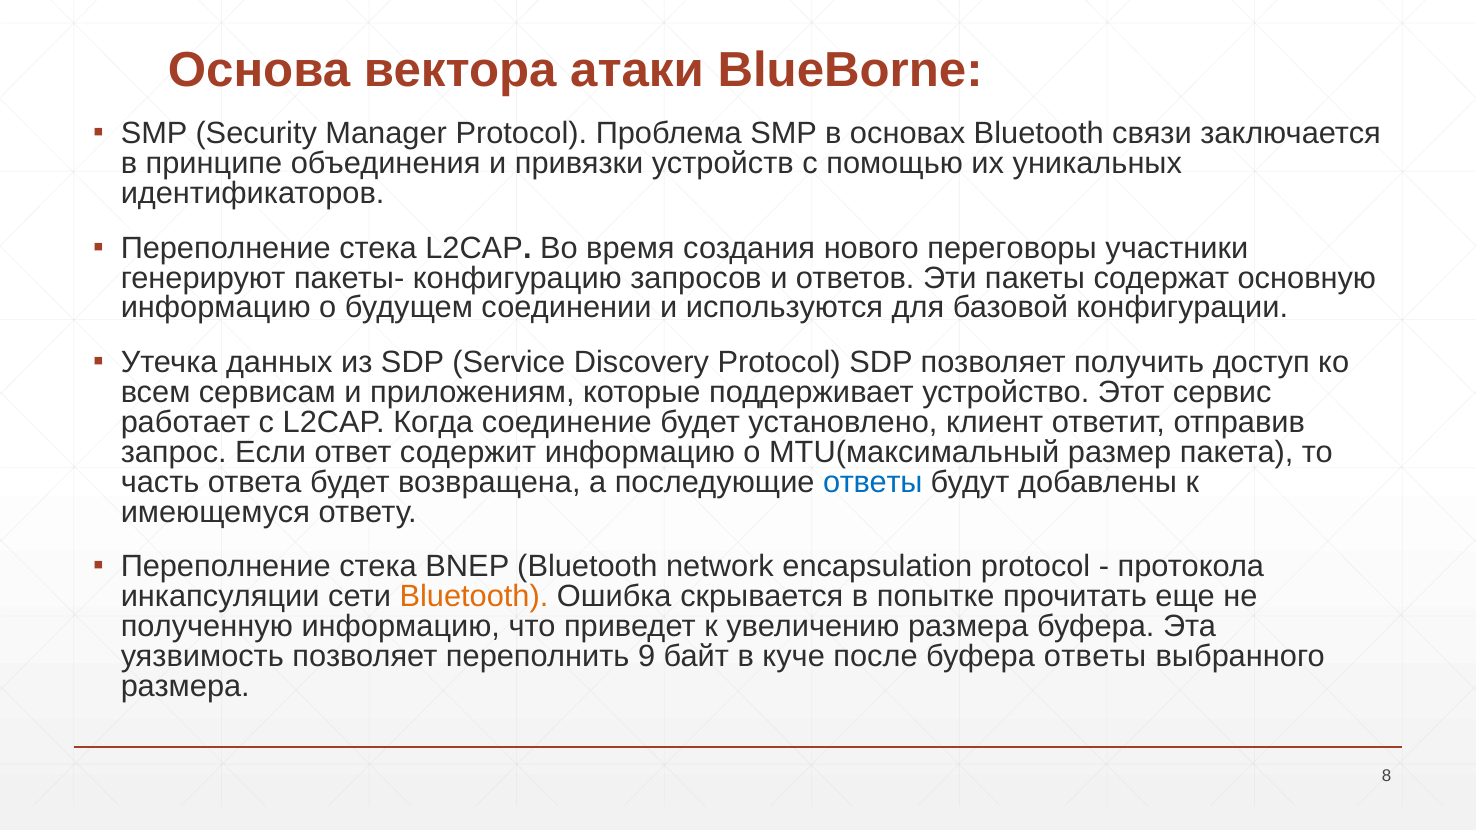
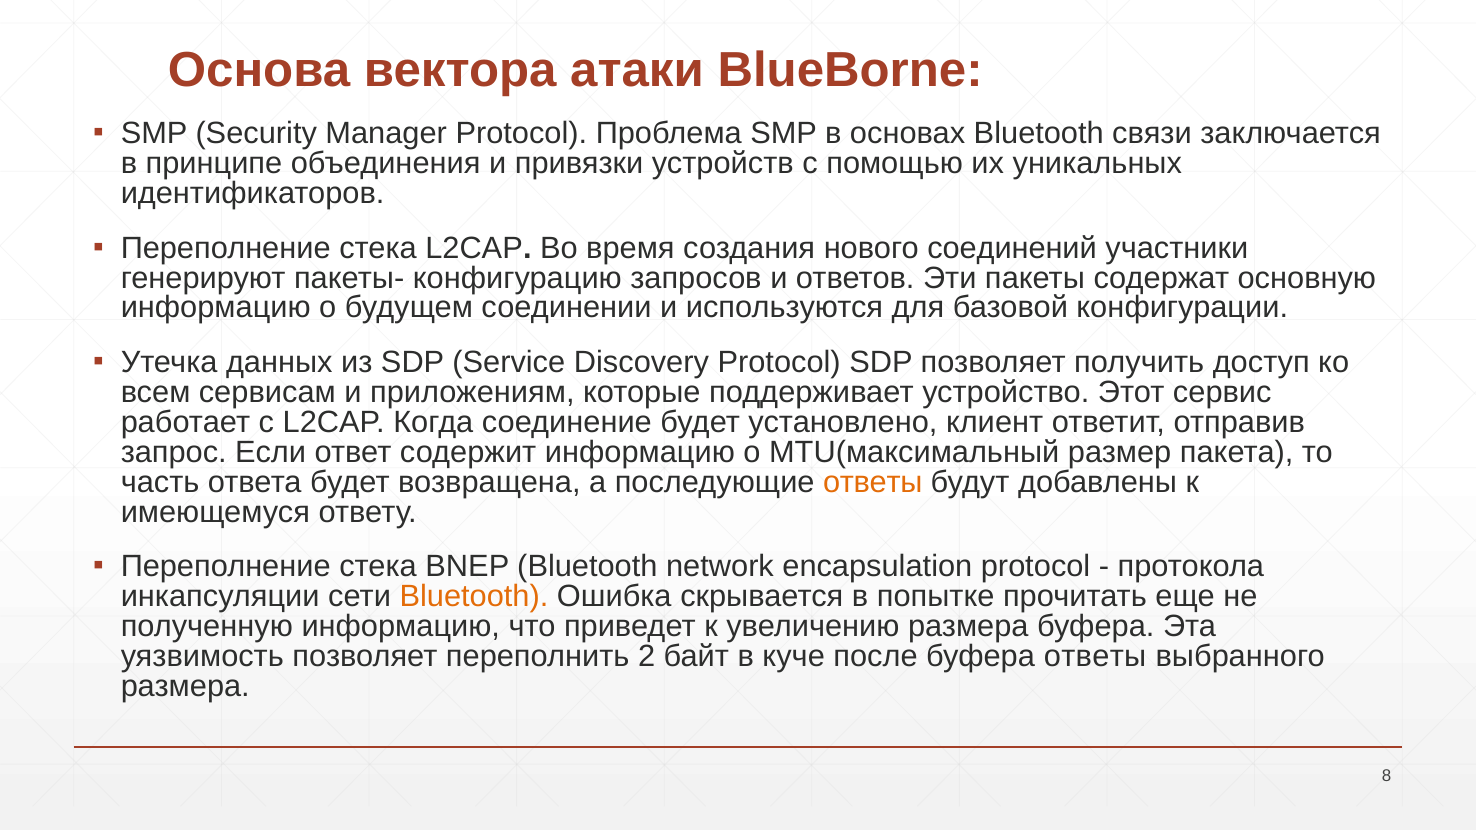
переговоры: переговоры -> соединений (1012, 248)
ответы colour: blue -> orange (873, 482)
9: 9 -> 2 (647, 657)
